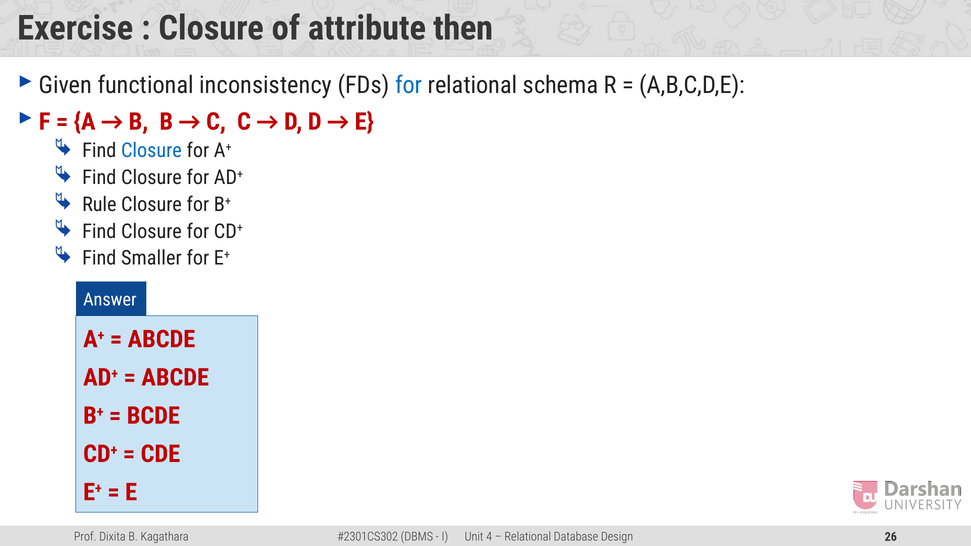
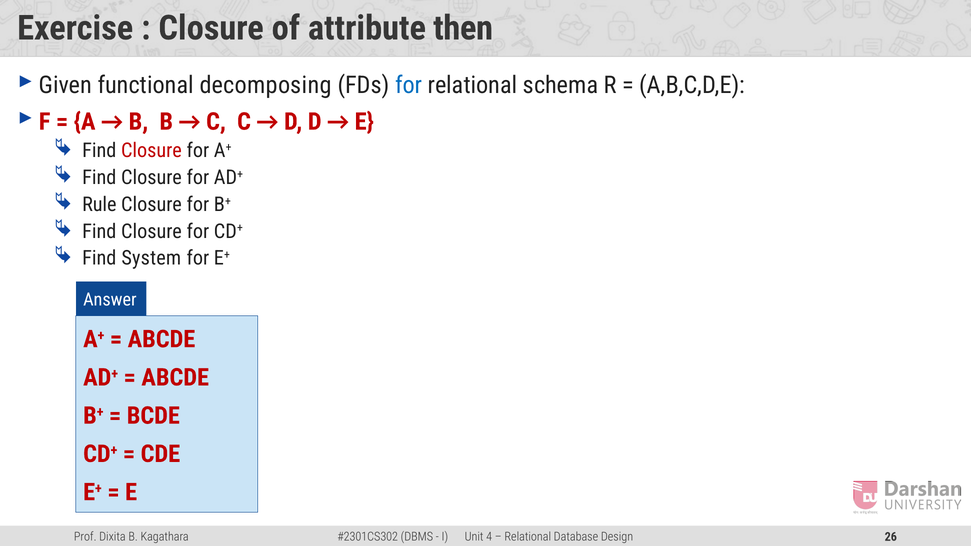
inconsistency: inconsistency -> decomposing (266, 85)
Closure colour: blue -> red (151, 151)
Smaller: Smaller -> System (151, 258)
